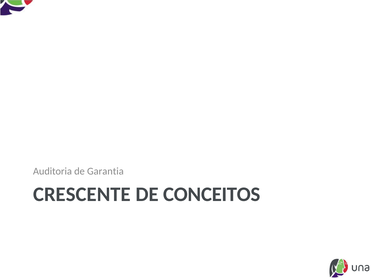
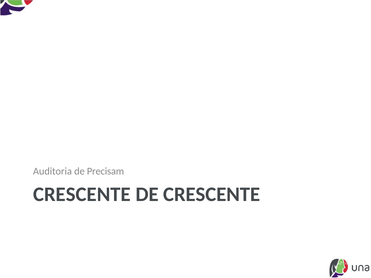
Garantia: Garantia -> Precisam (105, 171)
DE CONCEITOS: CONCEITOS -> CRESCENTE (212, 194)
